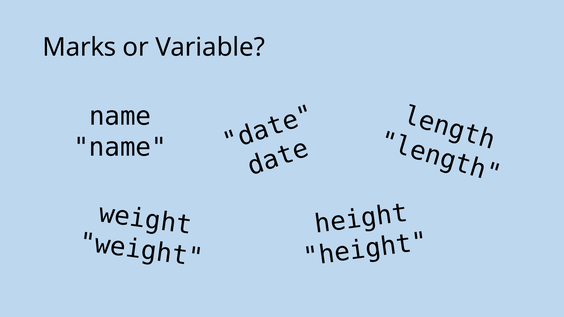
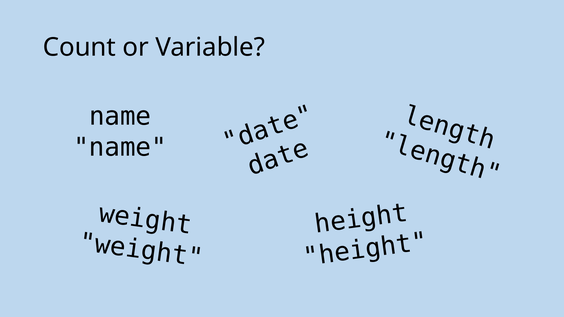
Marks: Marks -> Count (79, 47)
